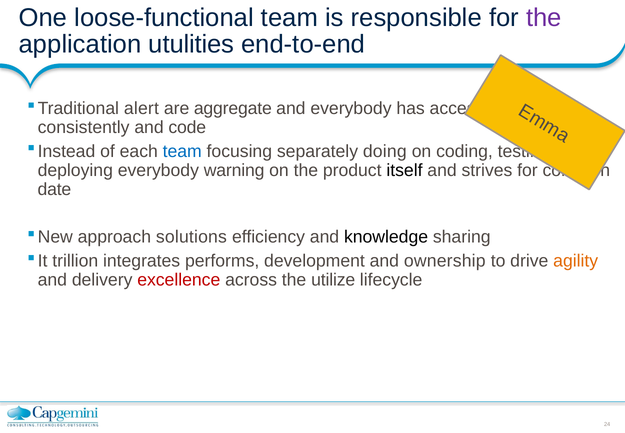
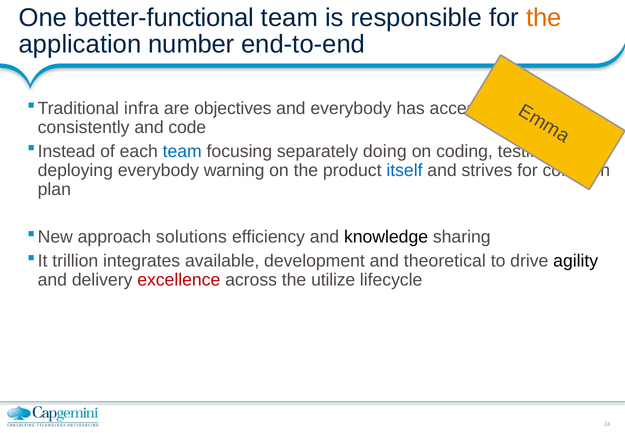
loose-functional: loose-functional -> better-functional (164, 18)
the colour: purple -> orange (544, 18)
utulities: utulities -> number (191, 44)
alert: alert -> infra (141, 108)
aggregate: aggregate -> objectives (233, 108)
itself colour: black -> blue (404, 170)
date: date -> plan (54, 189)
performs: performs -> available (222, 261)
ownership: ownership -> theoretical (445, 261)
agility colour: orange -> black (576, 261)
